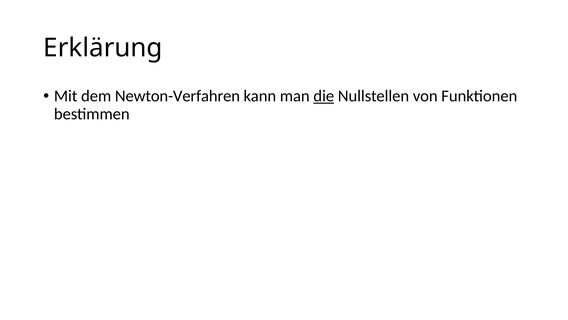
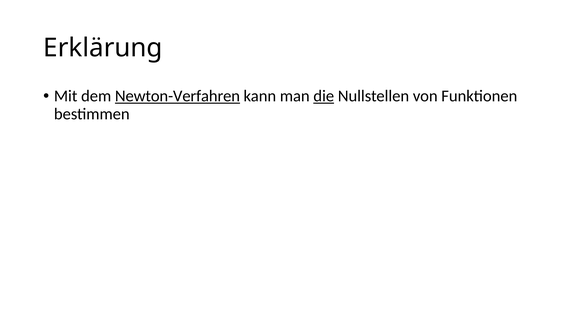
Newton-Verfahren underline: none -> present (177, 96)
